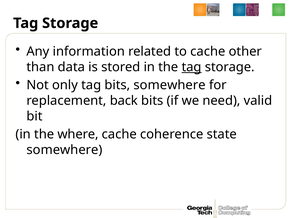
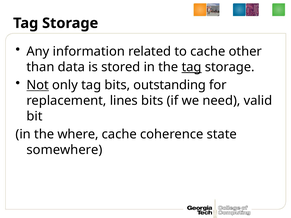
Not underline: none -> present (38, 85)
bits somewhere: somewhere -> outstanding (170, 85)
back: back -> lines (124, 101)
